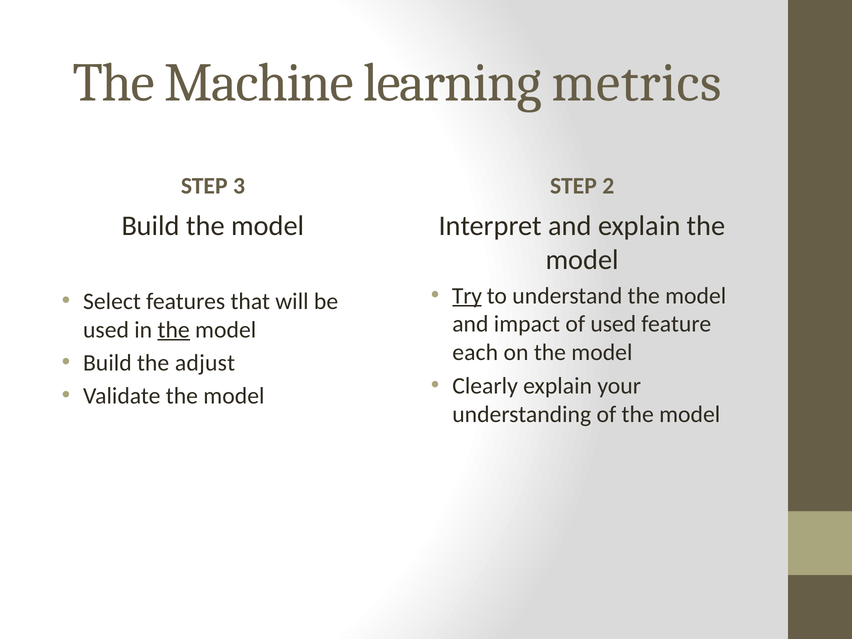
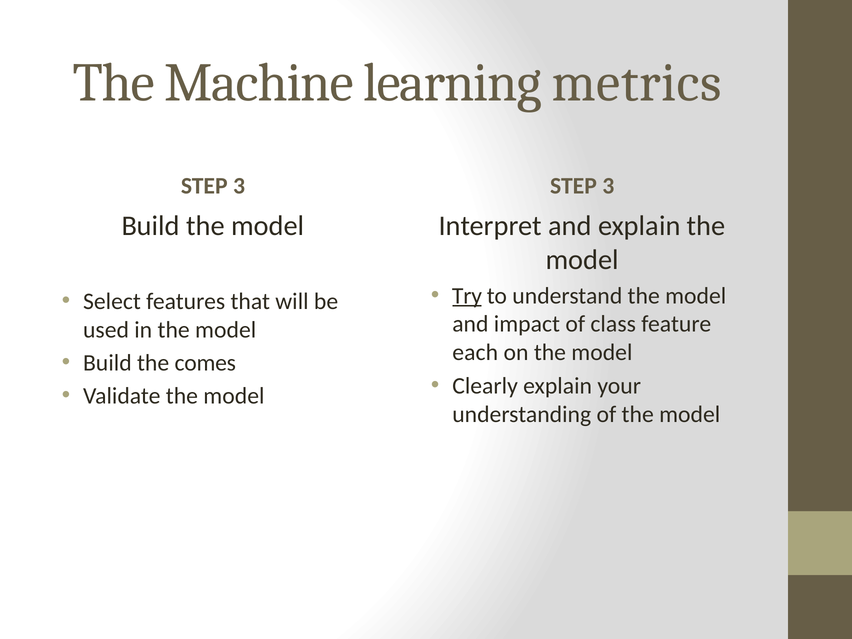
2: 2 -> 3 (608, 186)
of used: used -> class (613, 324)
the underline: present -> none (174, 330)
adjust: adjust -> comes (205, 363)
